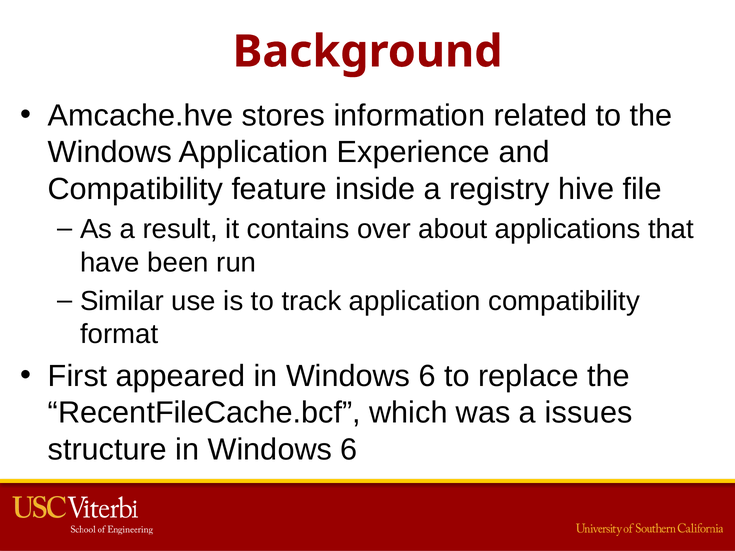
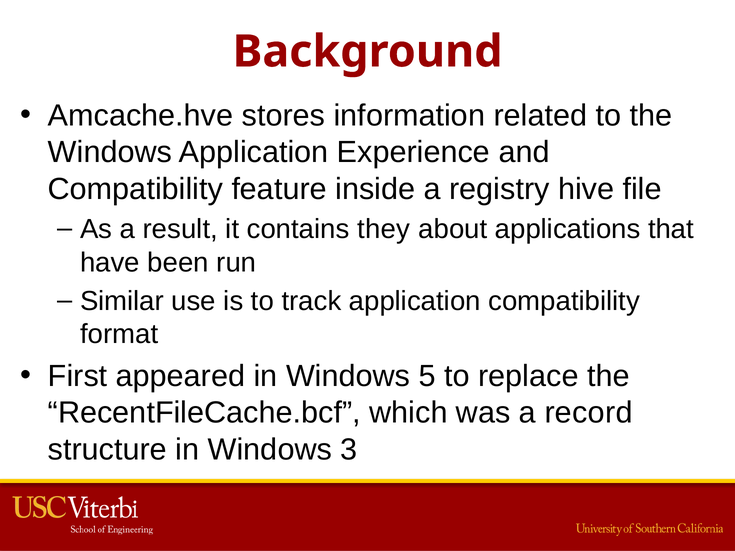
over: over -> they (384, 229)
appeared in Windows 6: 6 -> 5 (427, 376)
issues: issues -> record (589, 413)
structure in Windows 6: 6 -> 3 (349, 450)
